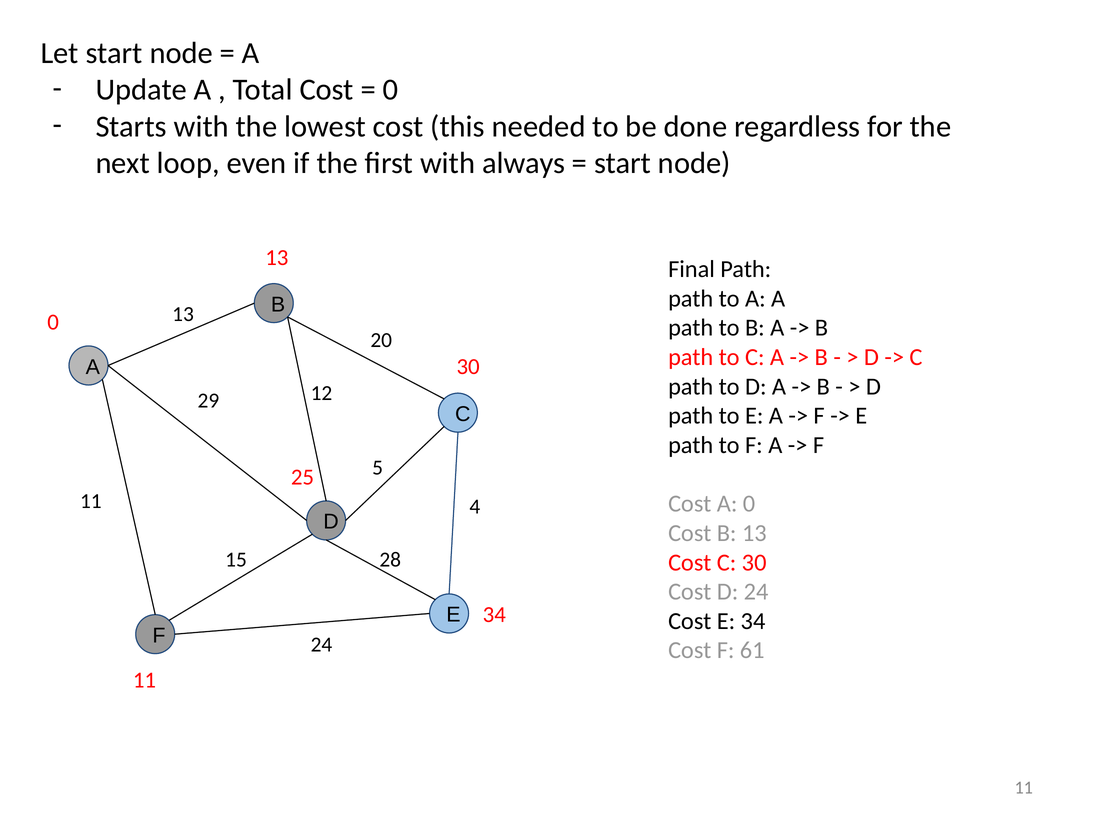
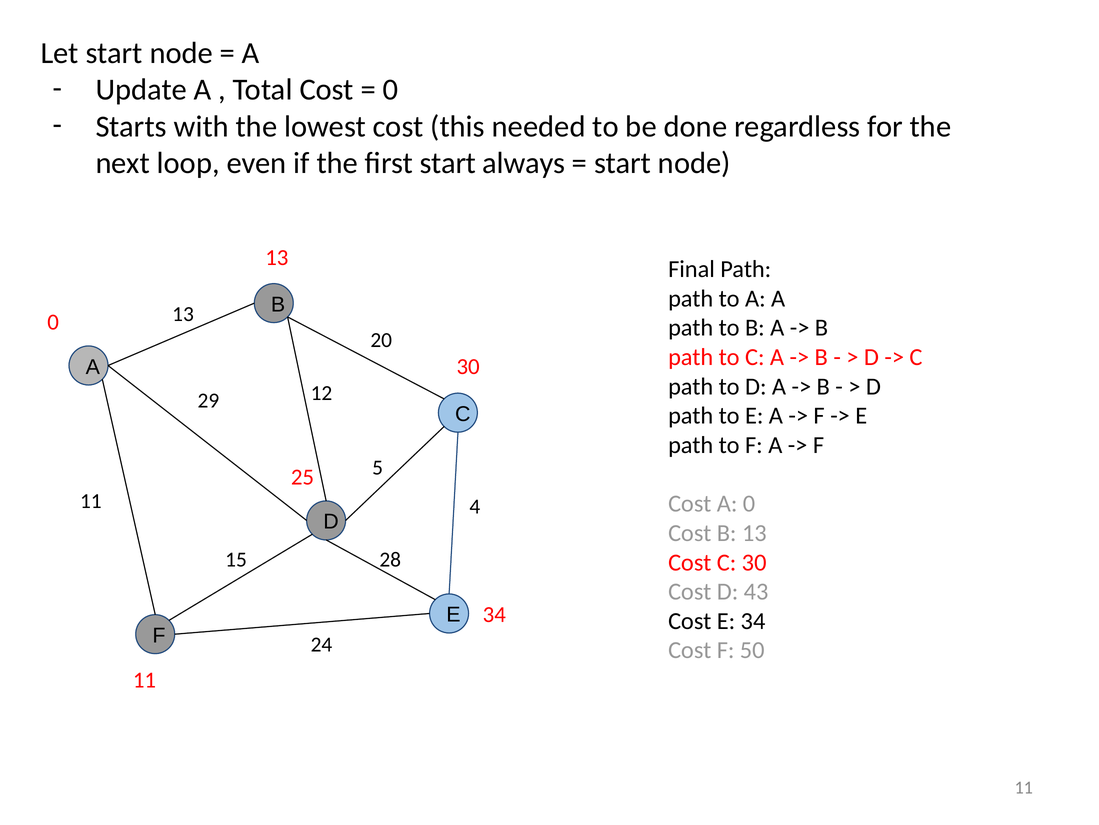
first with: with -> start (448, 163)
D 24: 24 -> 43 (756, 591)
61: 61 -> 50 (752, 650)
